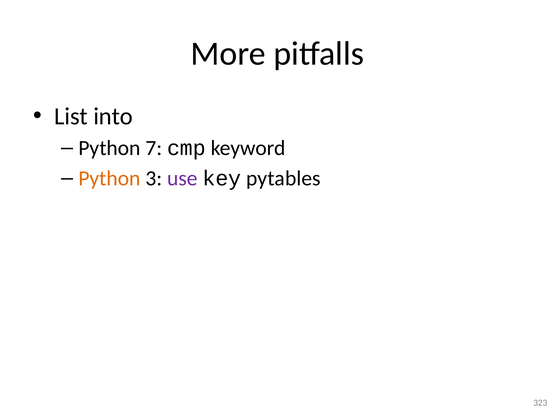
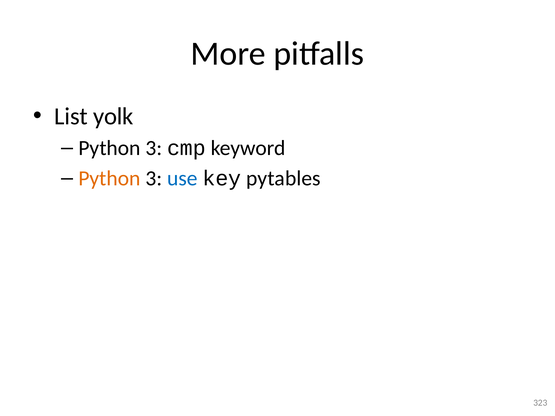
into: into -> yolk (113, 116)
7: 7 -> 3 (154, 148)
use colour: purple -> blue (182, 179)
